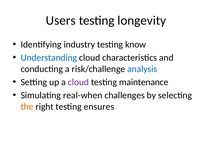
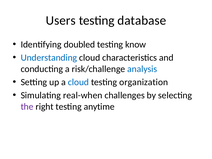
longevity: longevity -> database (142, 21)
industry: industry -> doubled (79, 44)
cloud colour: purple -> blue (78, 82)
maintenance: maintenance -> organization (144, 82)
the colour: orange -> purple (27, 107)
ensures: ensures -> anytime (99, 107)
